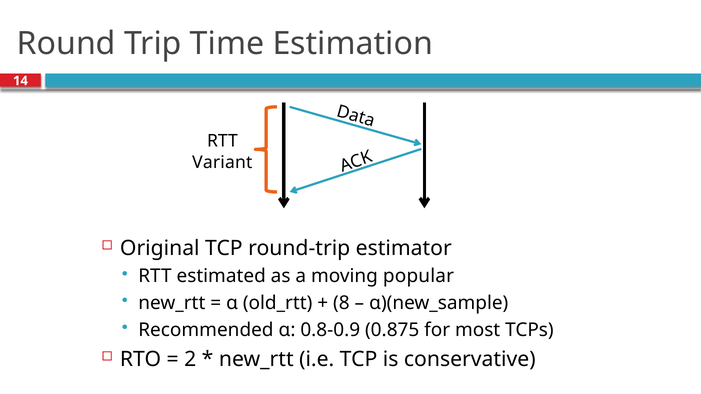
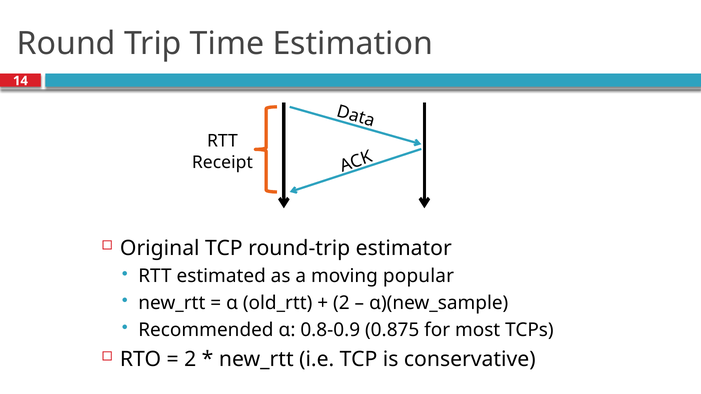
Variant: Variant -> Receipt (222, 162)
8: 8 -> 2 (341, 303)
